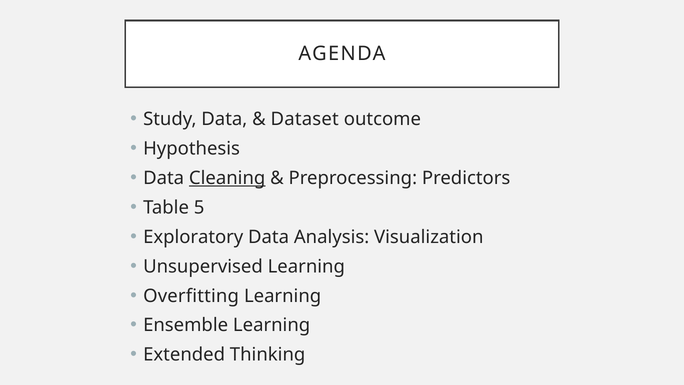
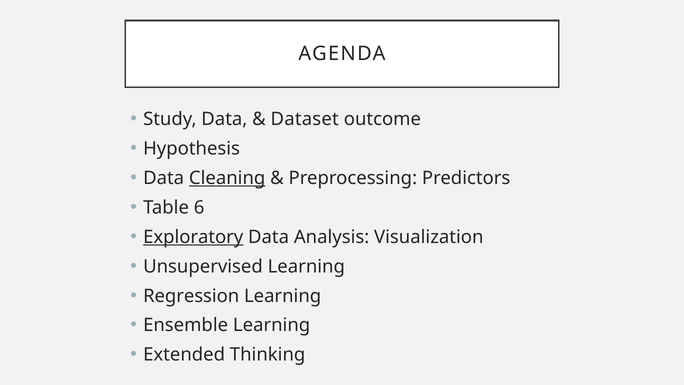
5: 5 -> 6 (199, 208)
Exploratory underline: none -> present (193, 237)
Overfitting: Overfitting -> Regression (191, 296)
